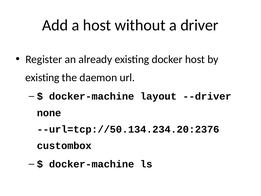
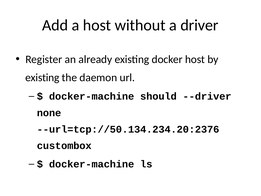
layout: layout -> should (158, 96)
